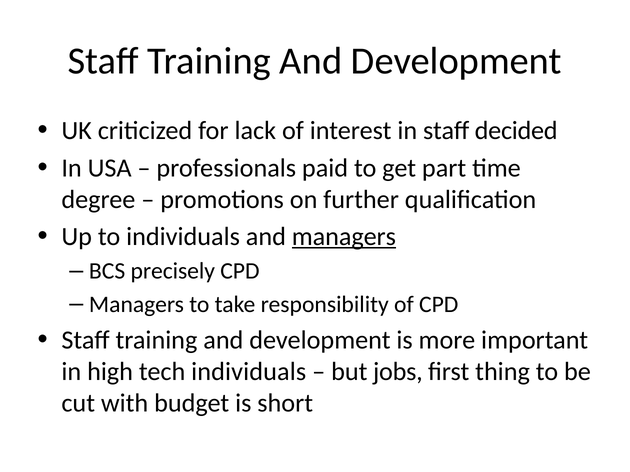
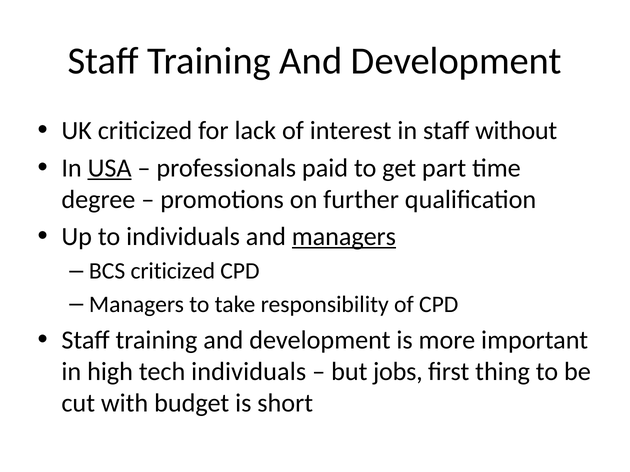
decided: decided -> without (516, 131)
USA underline: none -> present (110, 168)
BCS precisely: precisely -> criticized (173, 271)
